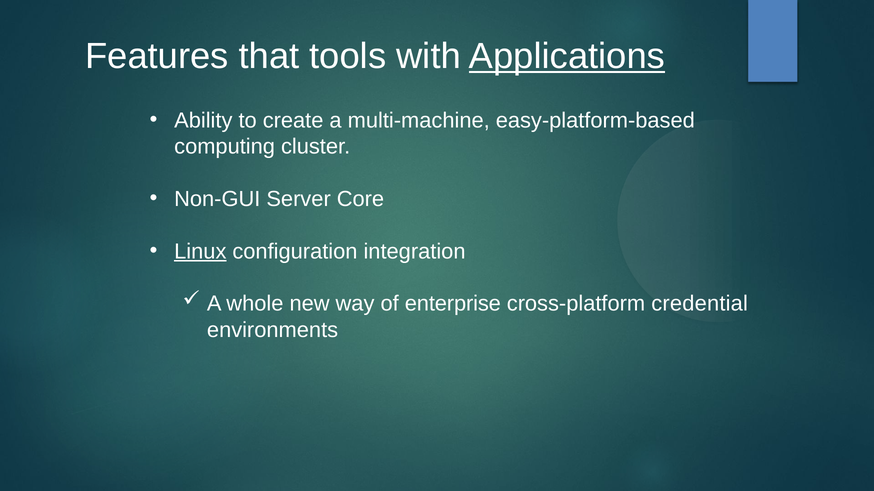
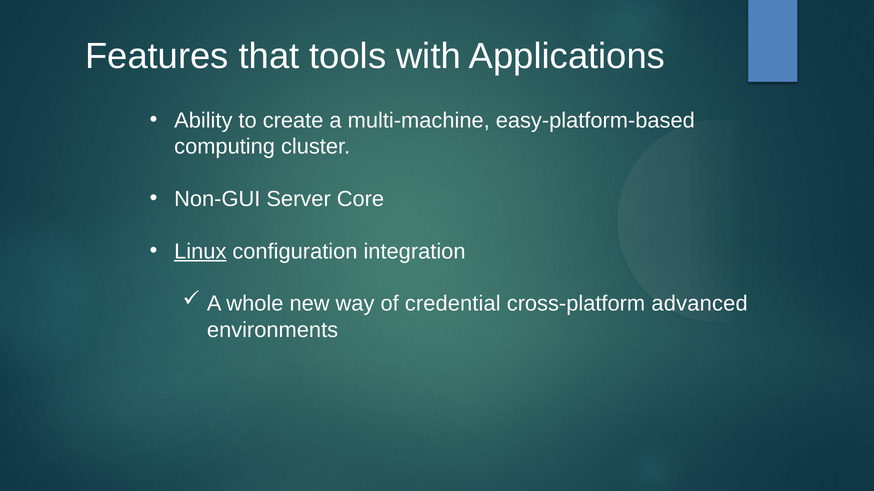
Applications underline: present -> none (567, 56)
enterprise: enterprise -> credential (453, 304)
credential: credential -> advanced (700, 304)
